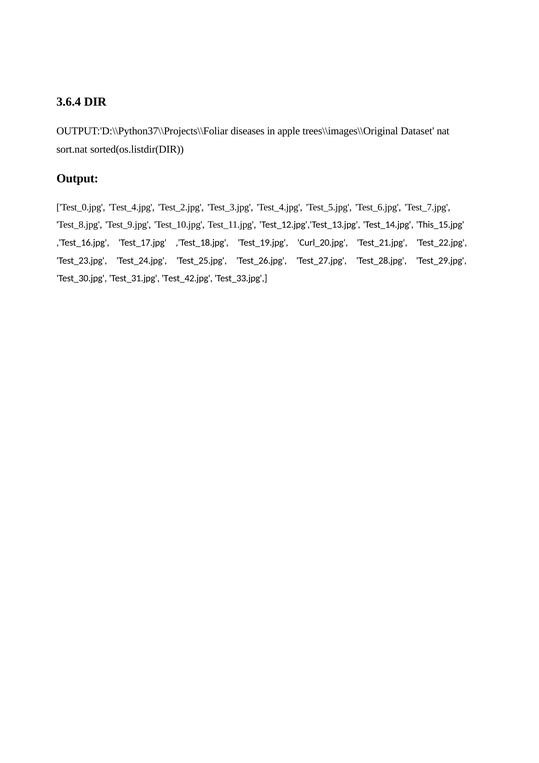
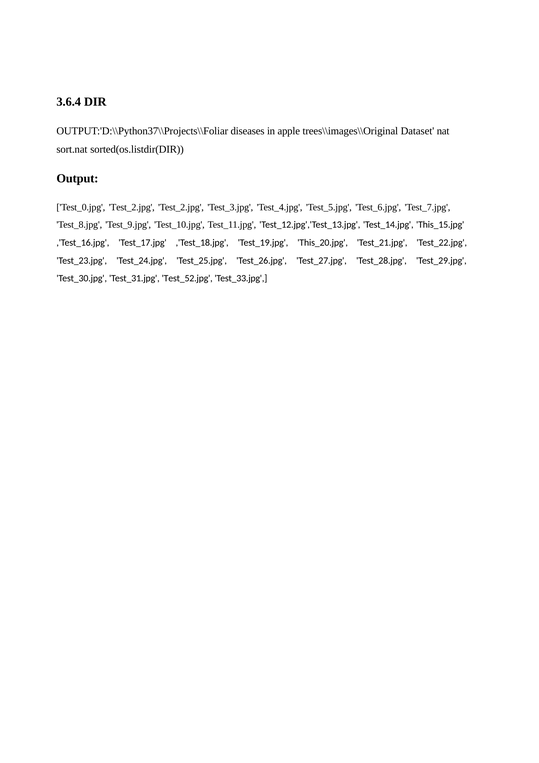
Test_0.jpg Test_4.jpg: Test_4.jpg -> Test_2.jpg (132, 207)
Curl_20.jpg: Curl_20.jpg -> This_20.jpg (323, 243)
Test_42.jpg: Test_42.jpg -> Test_52.jpg (187, 278)
